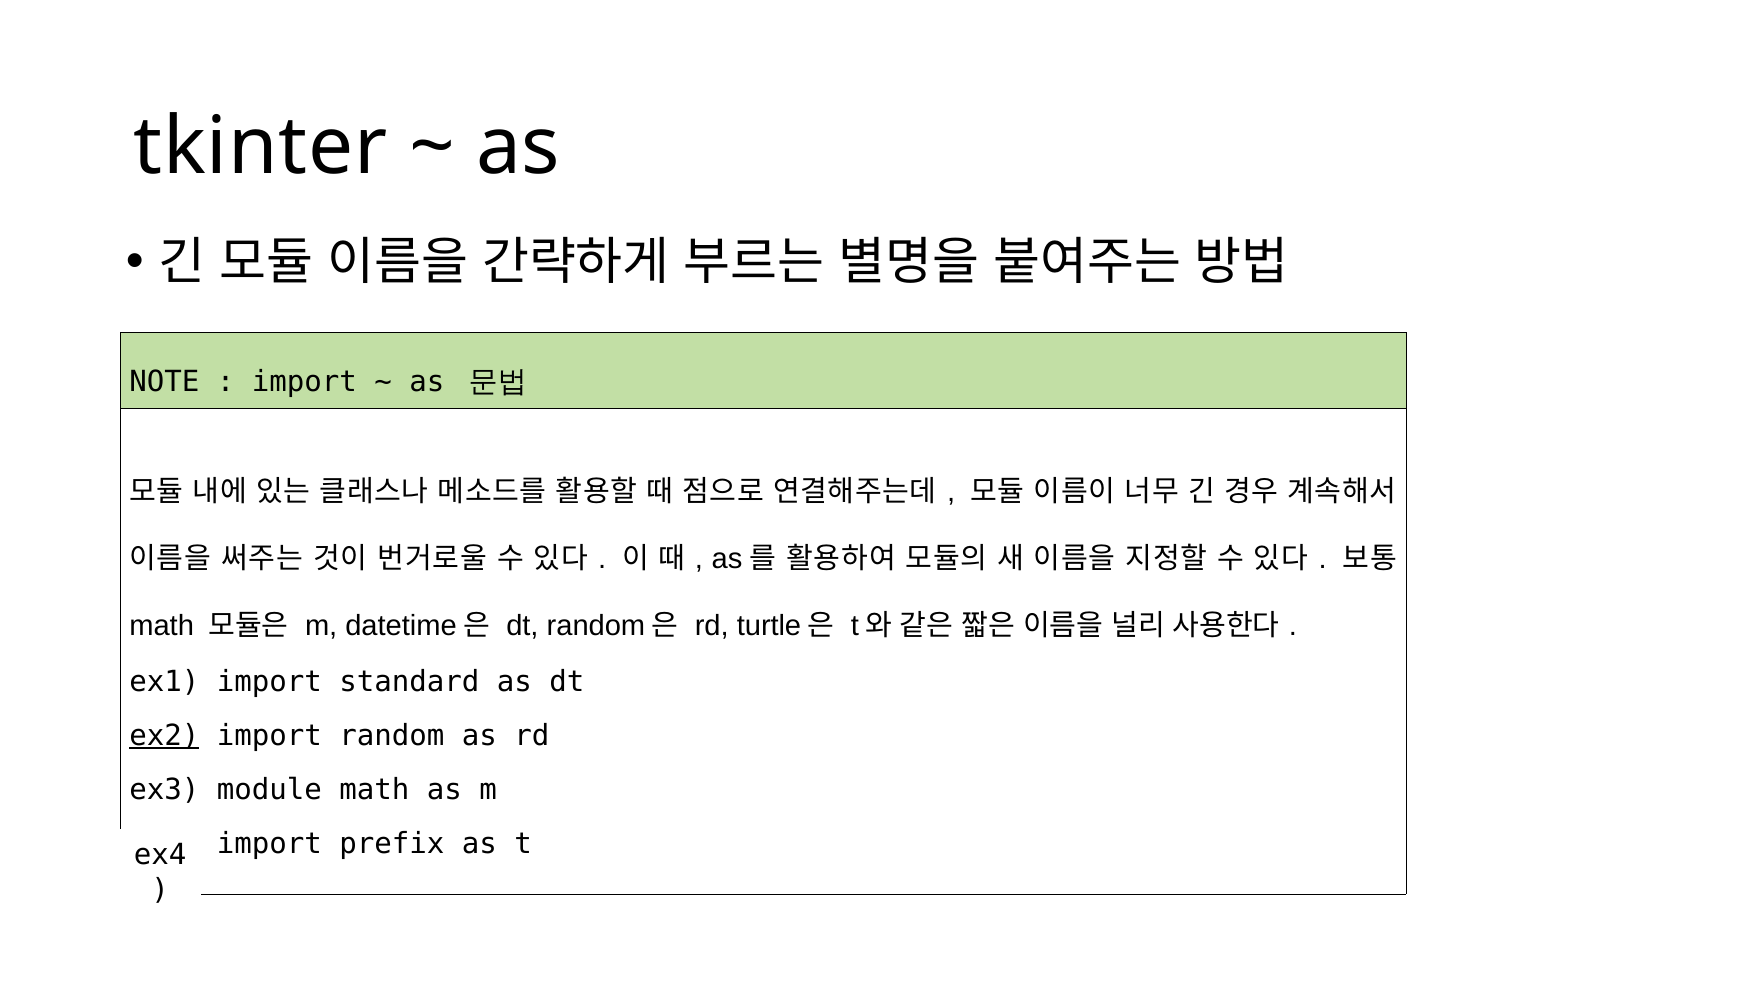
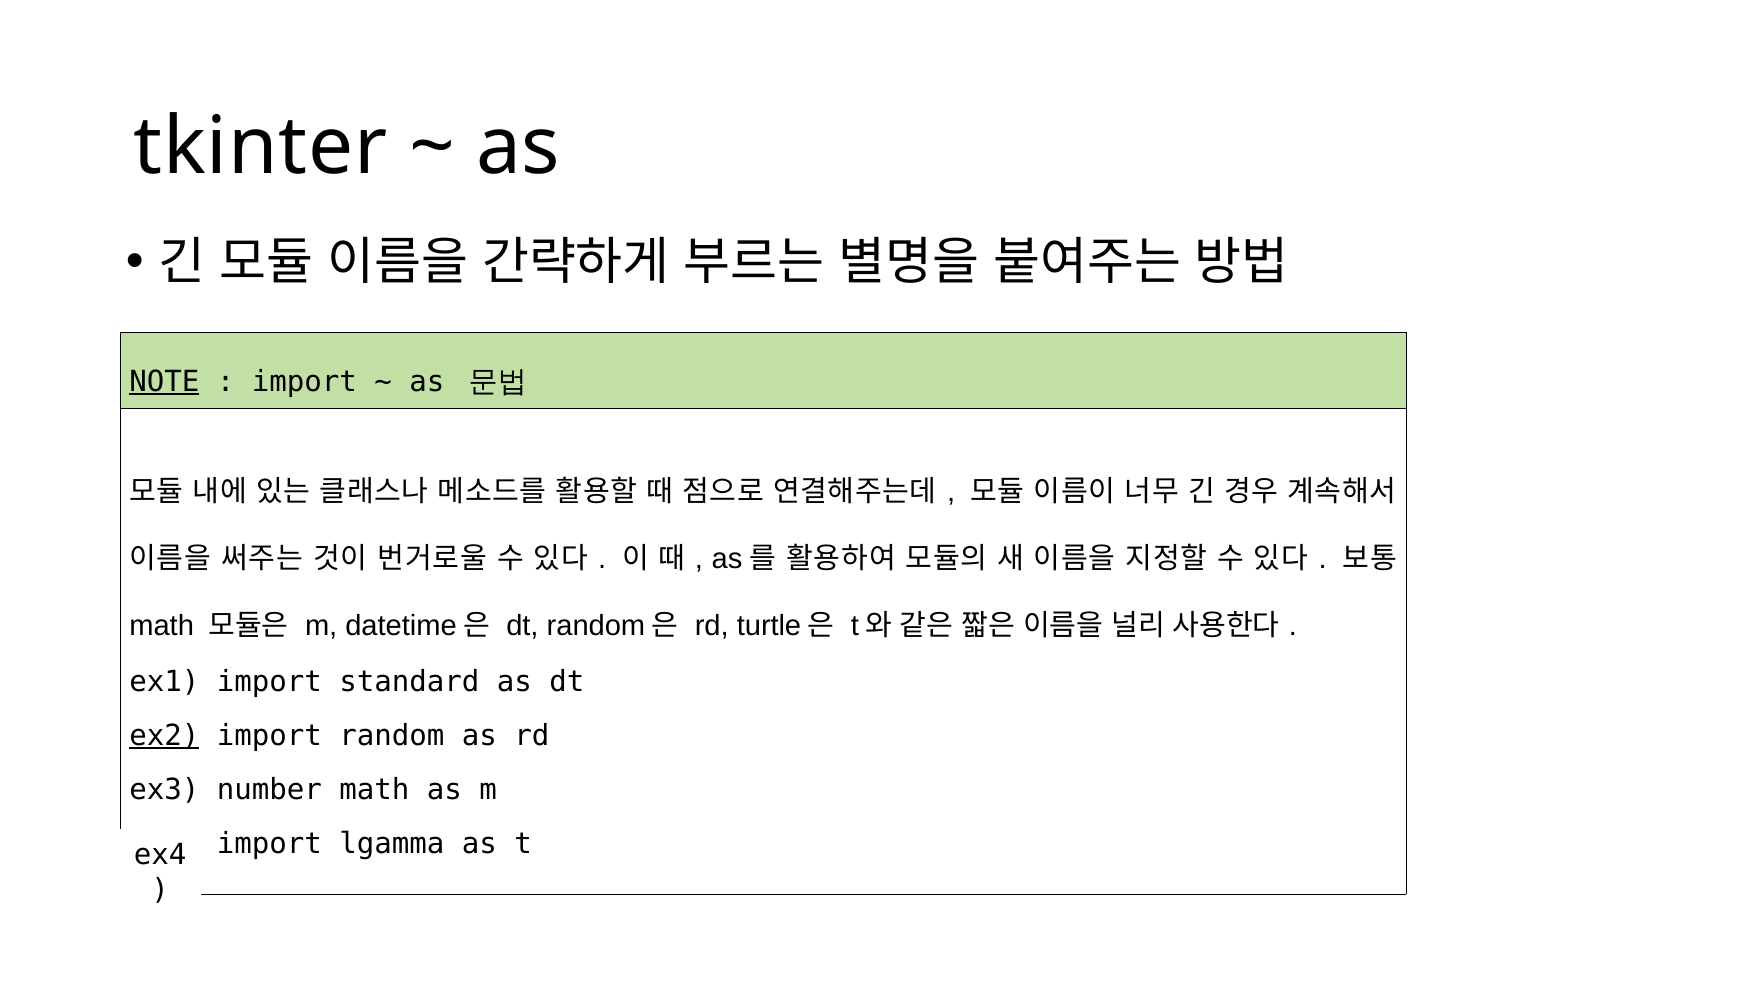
NOTE underline: none -> present (164, 381)
module: module -> number (269, 789)
prefix: prefix -> lgamma (392, 843)
